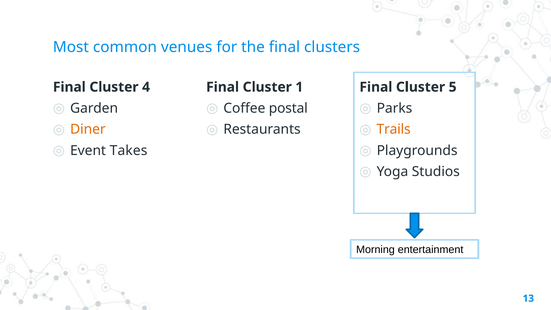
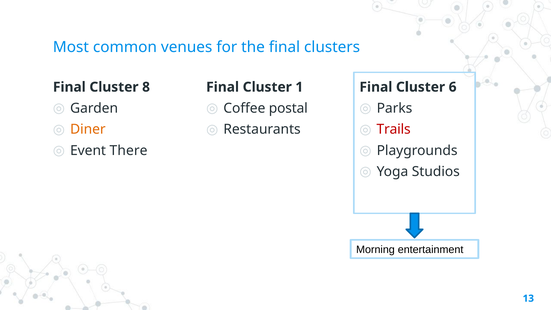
4: 4 -> 8 (146, 87)
5: 5 -> 6 (453, 87)
Trails colour: orange -> red (394, 129)
Takes: Takes -> There (129, 150)
